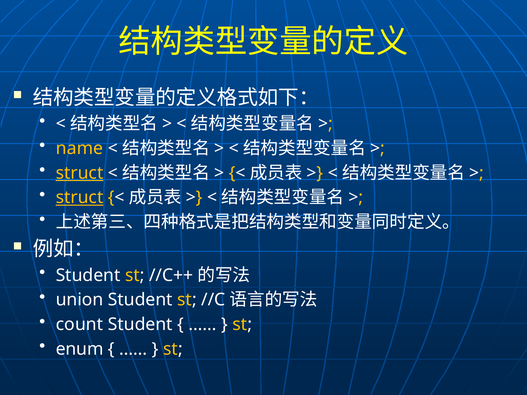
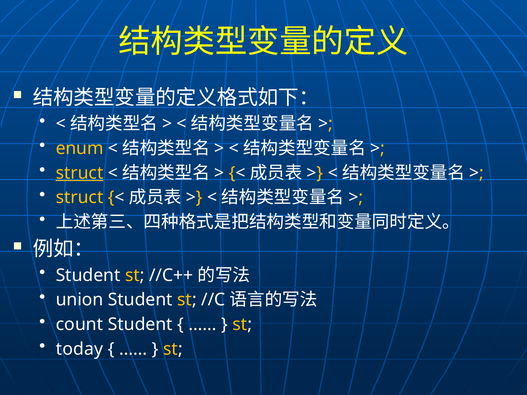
name: name -> enum (80, 148)
struct underline: present -> none (80, 198)
enum: enum -> today (79, 349)
